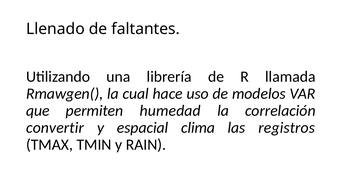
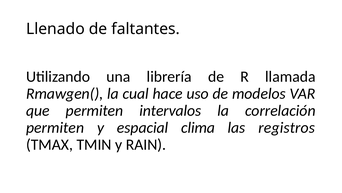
humedad: humedad -> intervalos (170, 110)
convertir: convertir -> permiten (55, 127)
